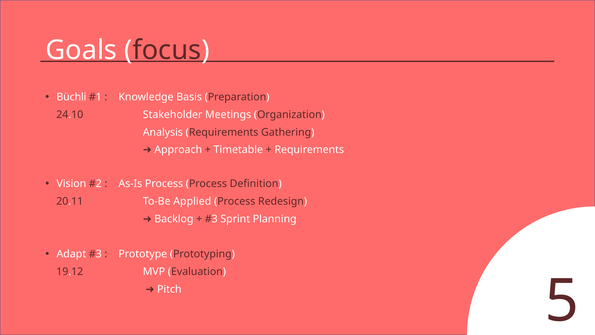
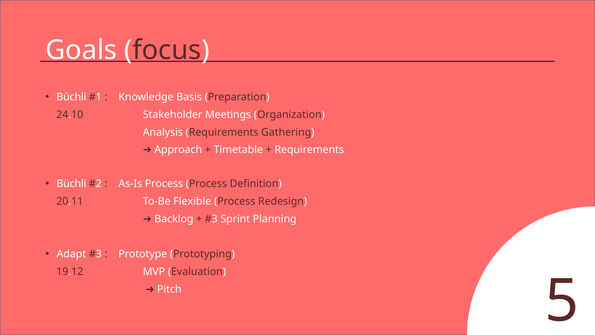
Vision: Vision -> Büchli (71, 184)
Applied: Applied -> Flexible (192, 201)
